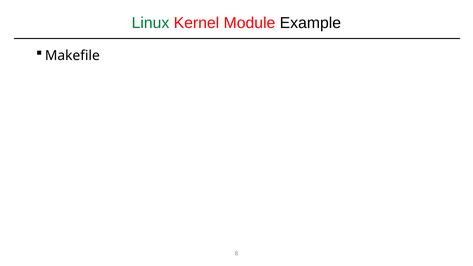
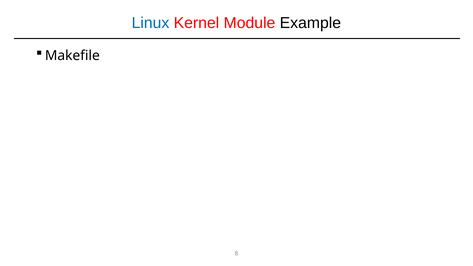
Linux colour: green -> blue (150, 23)
